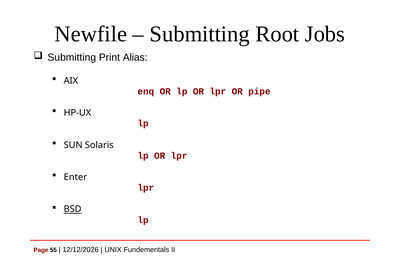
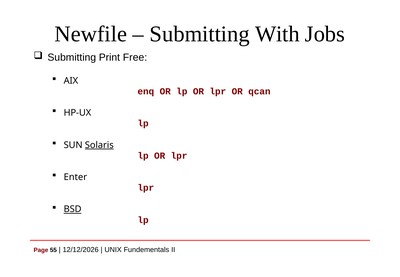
Root: Root -> With (277, 34)
Alias: Alias -> Free (135, 58)
pipe: pipe -> qcan (259, 91)
Solaris underline: none -> present (99, 145)
